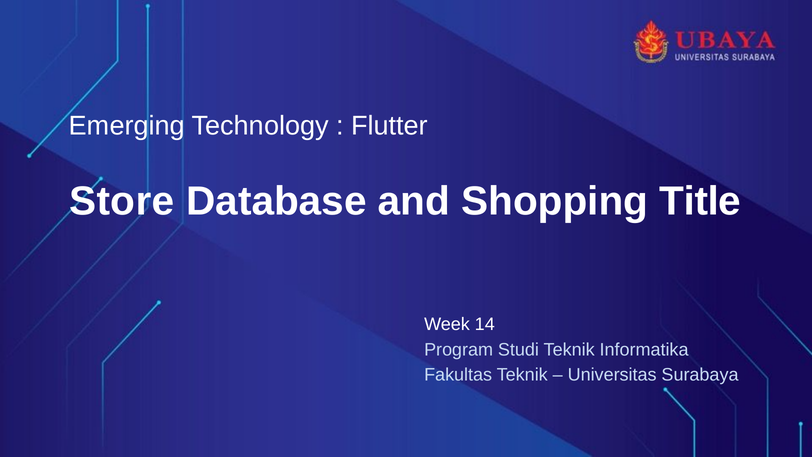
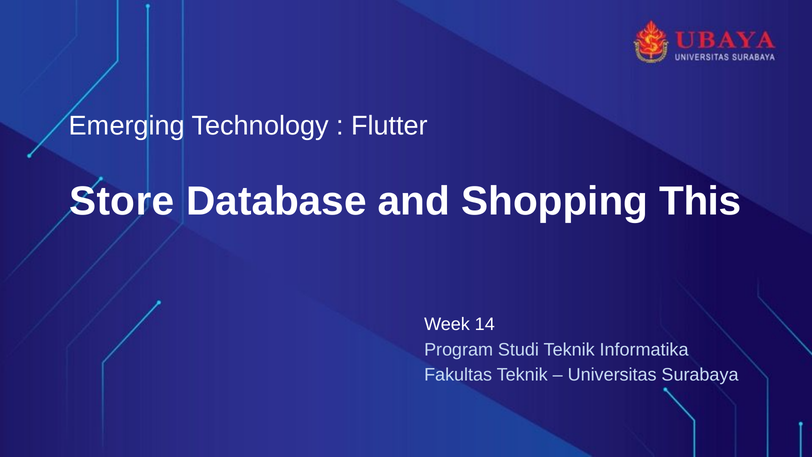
Title: Title -> This (700, 201)
